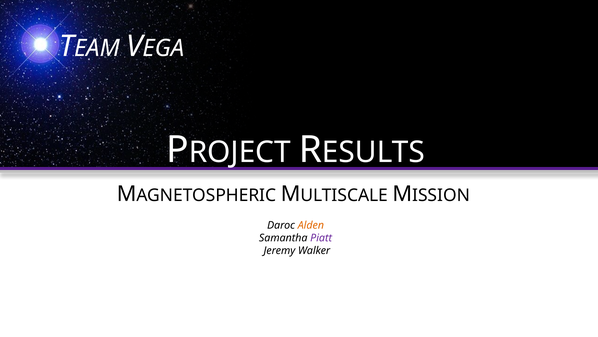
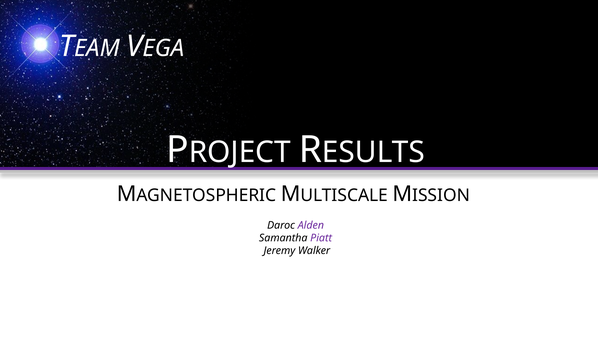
Alden colour: orange -> purple (311, 225)
